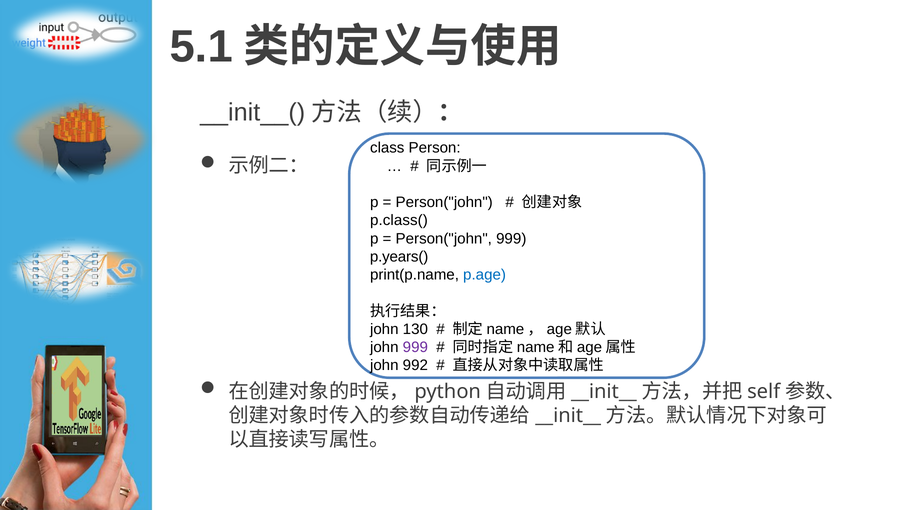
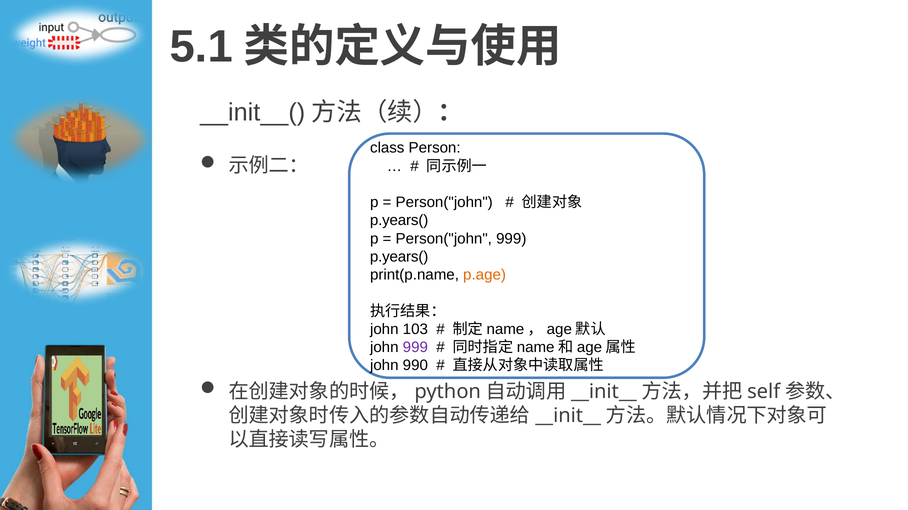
p.class(: p.class( -> p.years( (399, 221)
p.age colour: blue -> orange (485, 275)
130: 130 -> 103 (415, 330)
992: 992 -> 990 (415, 366)
